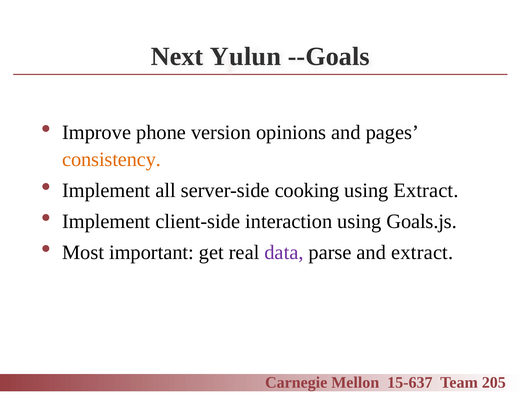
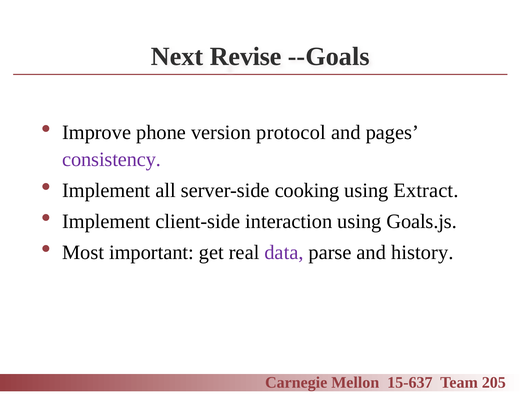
Yulun: Yulun -> Revise (246, 57)
opinions: opinions -> protocol (291, 132)
consistency colour: orange -> purple (112, 159)
and extract: extract -> history (422, 252)
